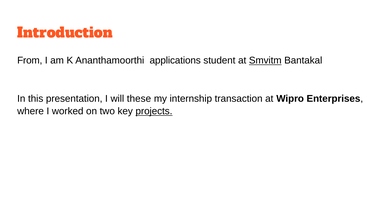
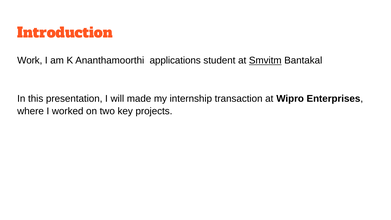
From: From -> Work (30, 60)
these: these -> made (139, 99)
projects underline: present -> none (154, 111)
